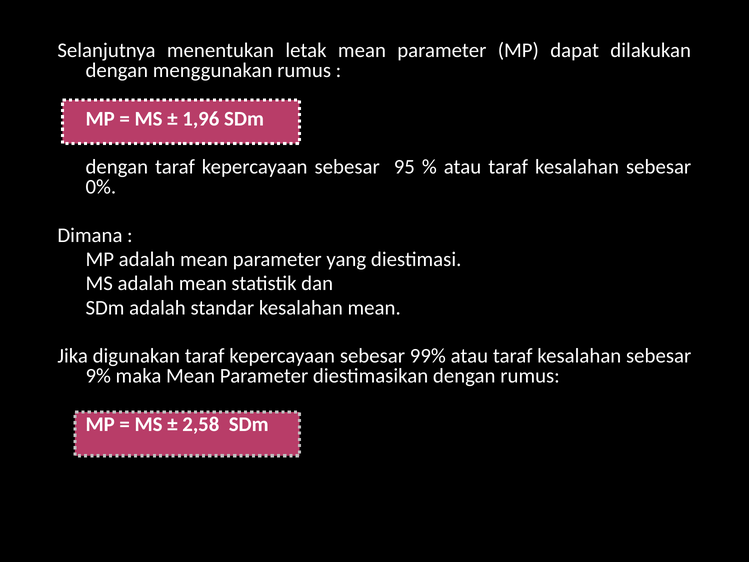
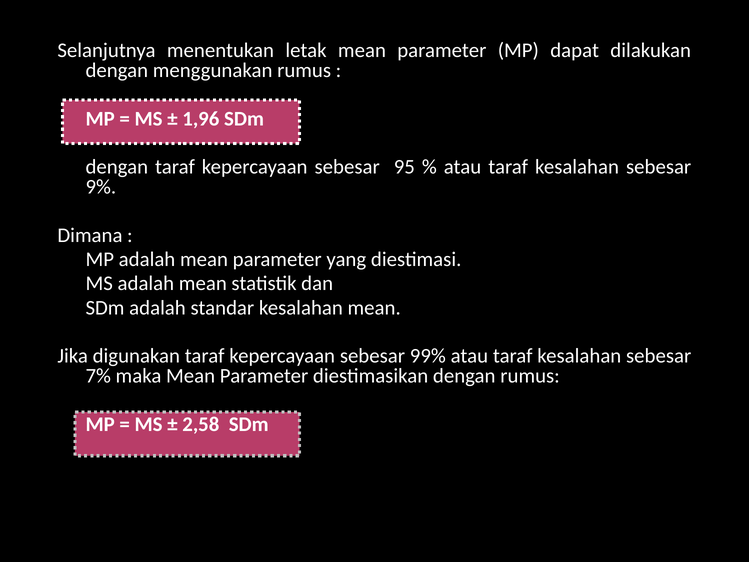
0%: 0% -> 9% (101, 187)
9%: 9% -> 7% (98, 376)
